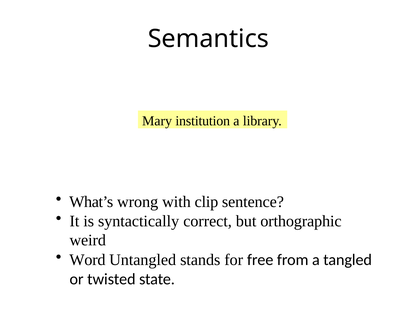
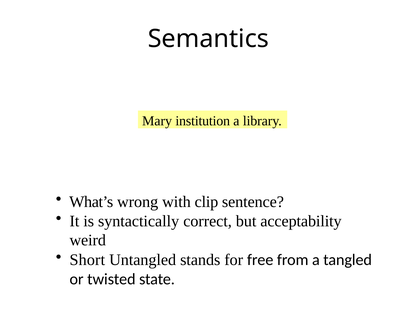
orthographic: orthographic -> acceptability (301, 221)
Word: Word -> Short (87, 260)
